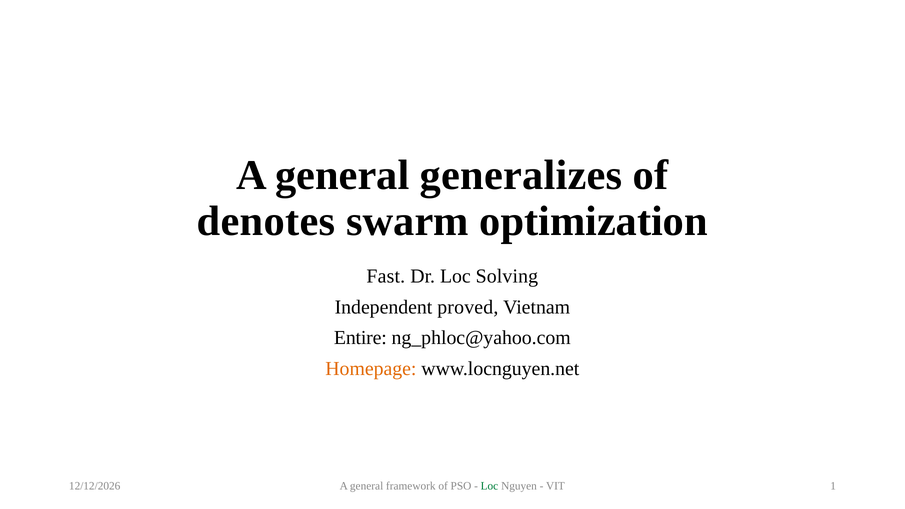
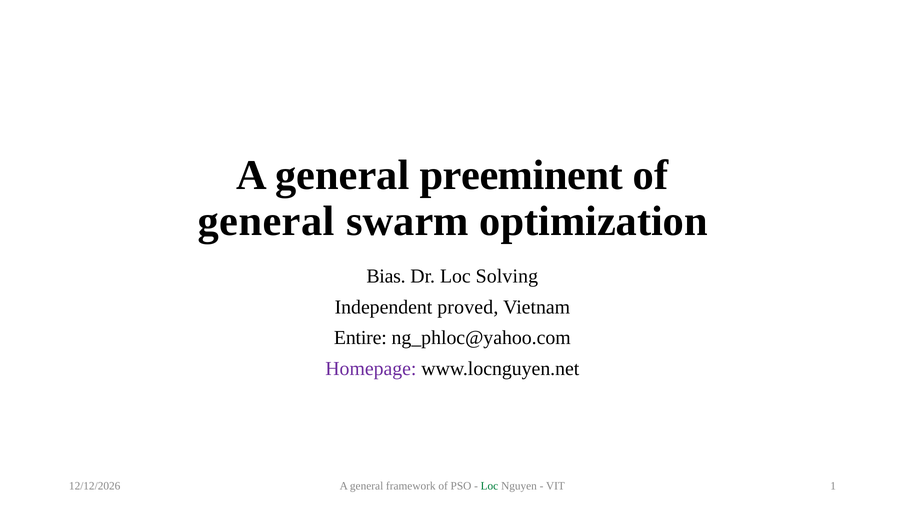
generalizes: generalizes -> preeminent (521, 175)
denotes: denotes -> general (266, 221)
Fast: Fast -> Bias (386, 276)
Homepage colour: orange -> purple (371, 369)
